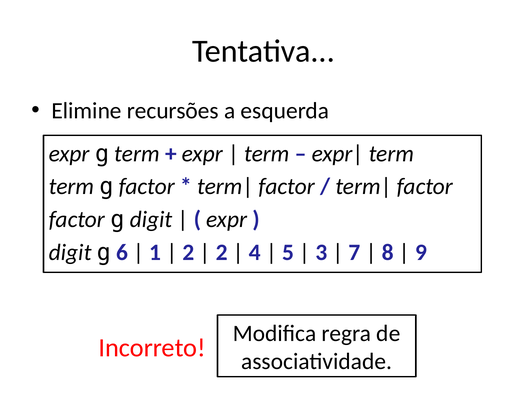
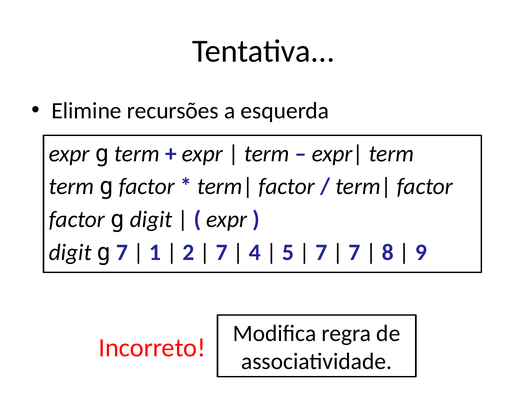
g 6: 6 -> 7 (122, 252)
2: 2 -> 7 (222, 252)
3: 3 -> 7 (321, 252)
